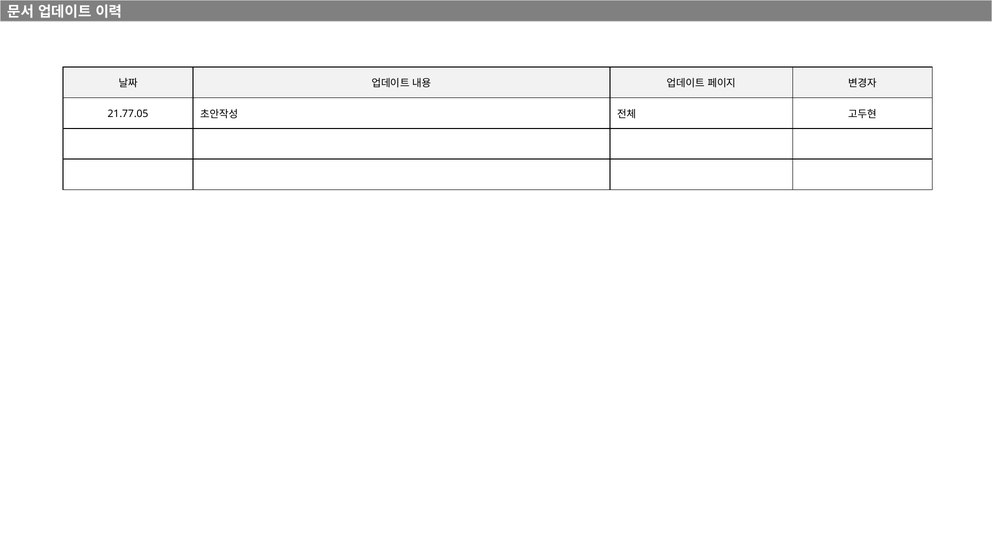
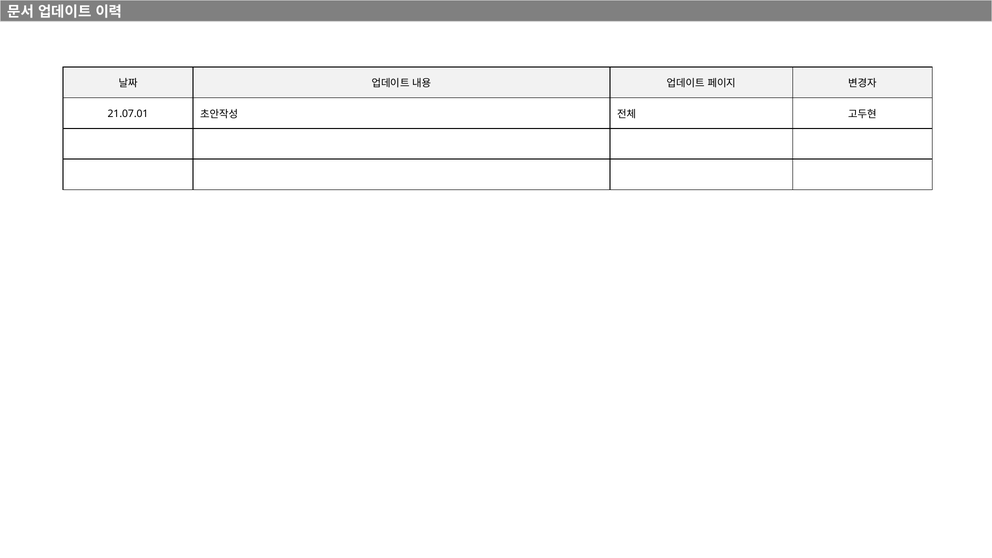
21.77.05: 21.77.05 -> 21.07.01 (128, 114)
